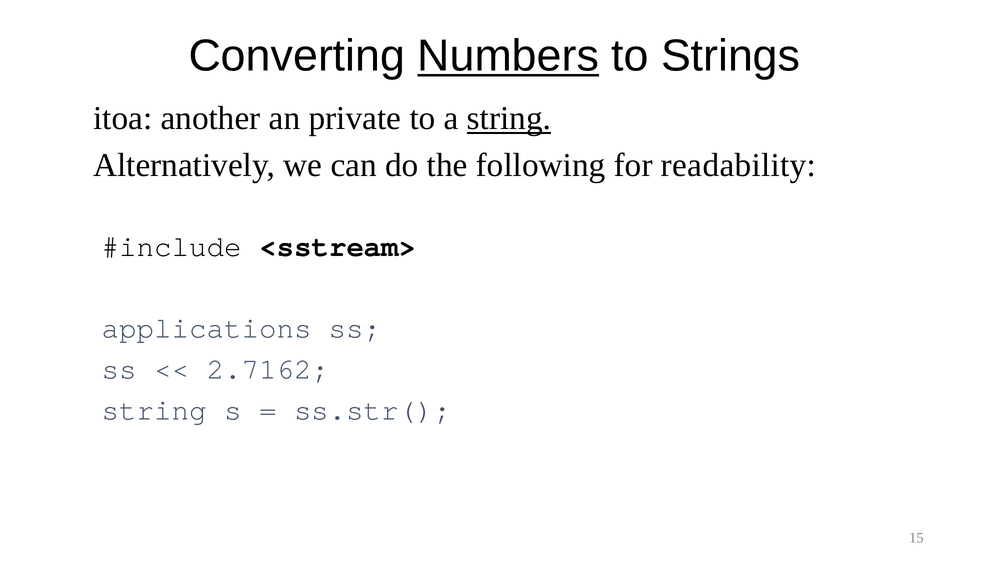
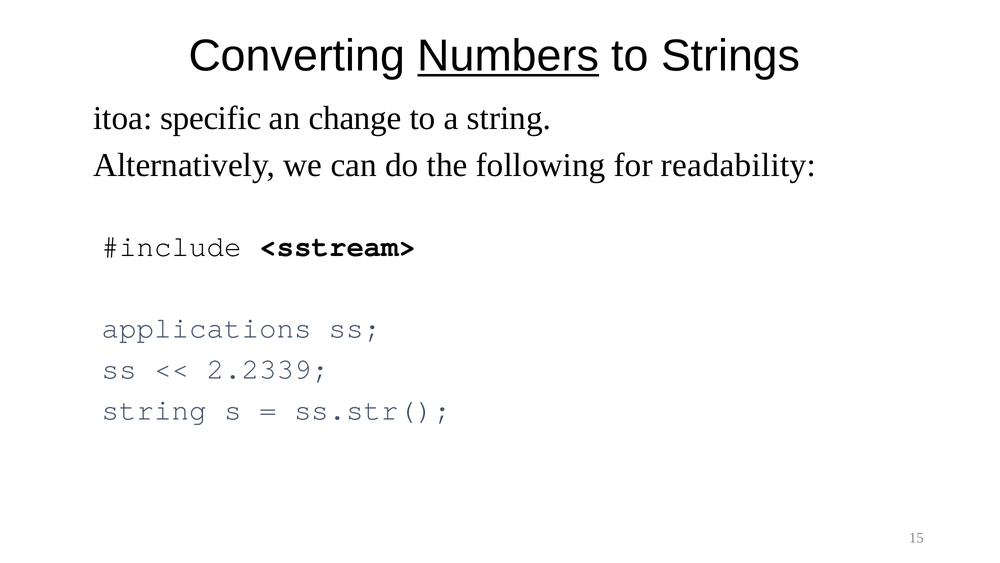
another: another -> specific (211, 118)
private: private -> change (355, 118)
string underline: present -> none (509, 118)
2.7162: 2.7162 -> 2.2339 (268, 369)
